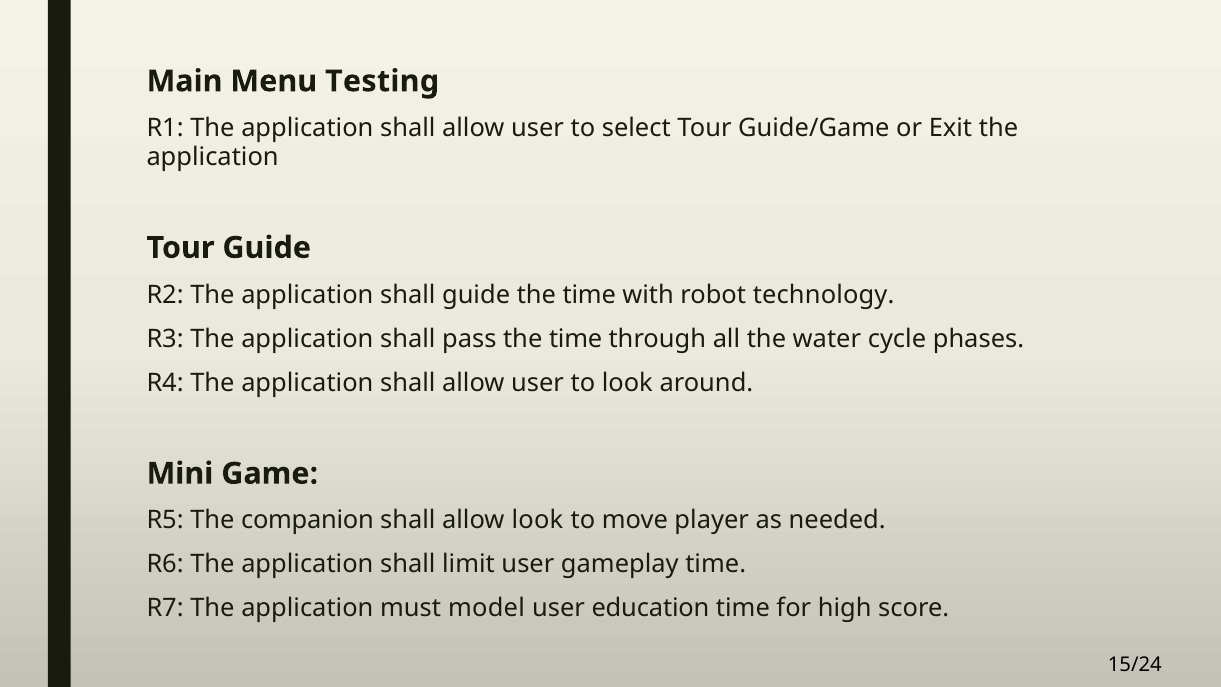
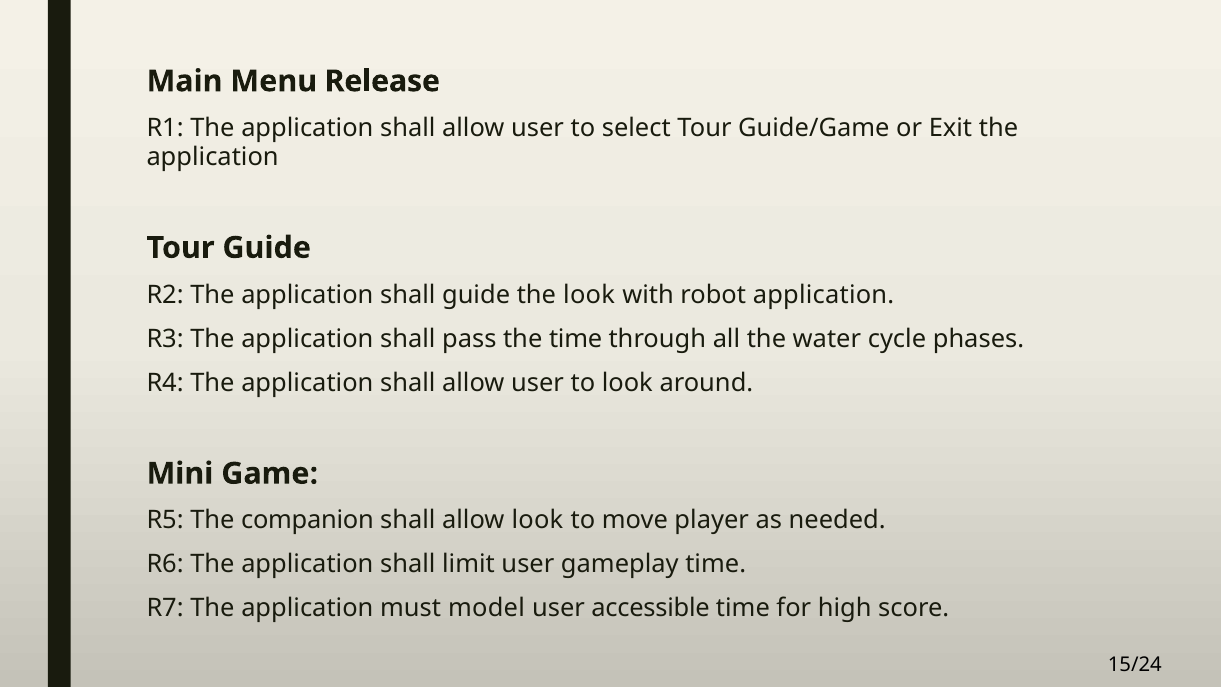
Testing: Testing -> Release (382, 81)
guide the time: time -> look (589, 295)
robot technology: technology -> application (824, 295)
education: education -> accessible (651, 608)
